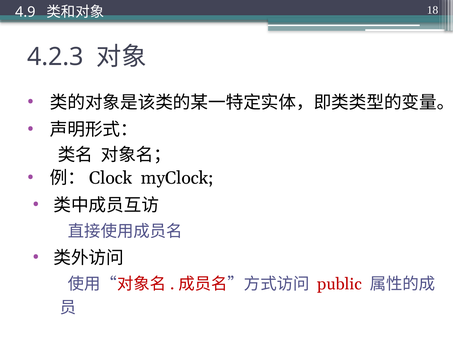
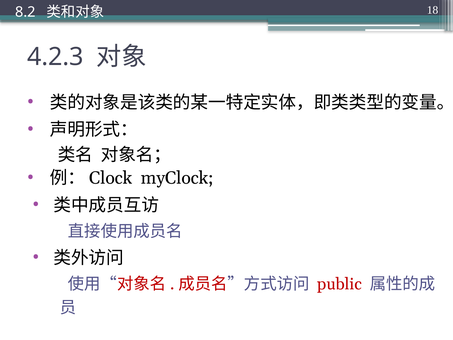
4.9: 4.9 -> 8.2 (25, 12)
